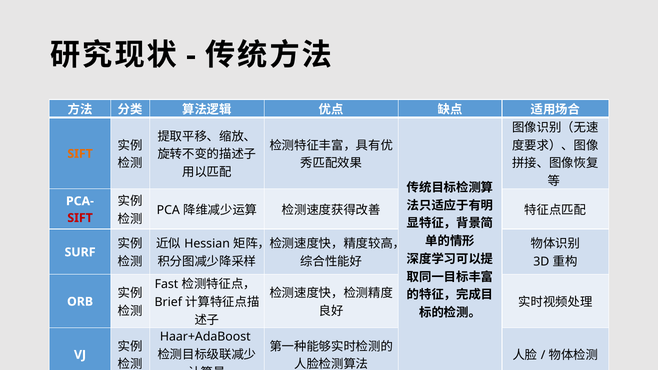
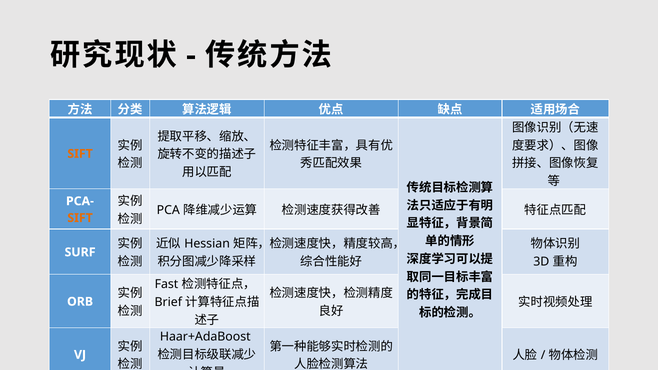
SIFT colour: red -> orange (80, 218)
